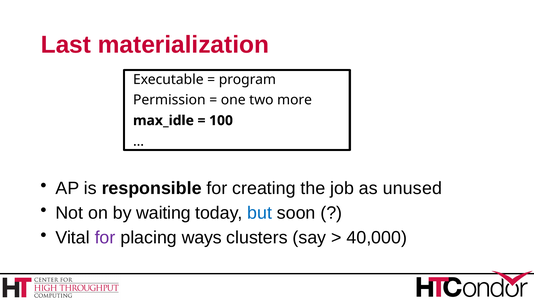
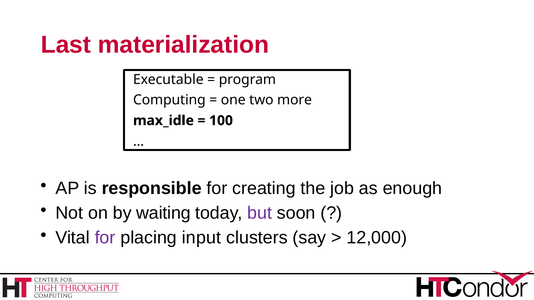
Permission: Permission -> Computing (169, 100)
unused: unused -> enough (412, 188)
but colour: blue -> purple (260, 213)
ways: ways -> input (202, 238)
40,000: 40,000 -> 12,000 (377, 238)
